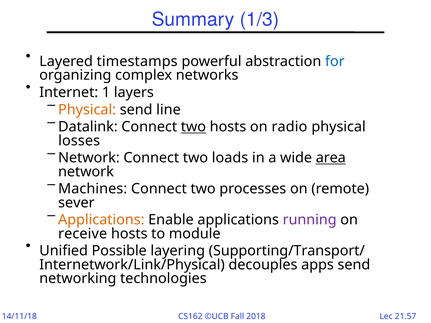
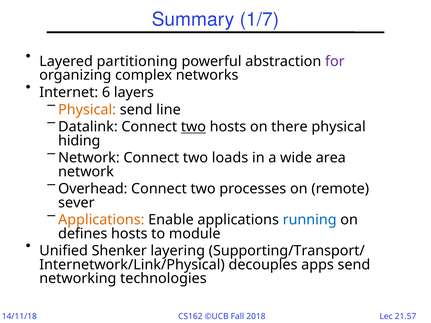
1/3: 1/3 -> 1/7 (259, 20)
timestamps: timestamps -> partitioning (137, 61)
for colour: blue -> purple (335, 61)
1: 1 -> 6 (106, 92)
radio: radio -> there (289, 127)
losses: losses -> hiding (79, 141)
area underline: present -> none (331, 158)
Machines: Machines -> Overhead (93, 189)
running colour: purple -> blue (310, 220)
receive: receive -> defines (83, 234)
Possible: Possible -> Shenker (119, 251)
